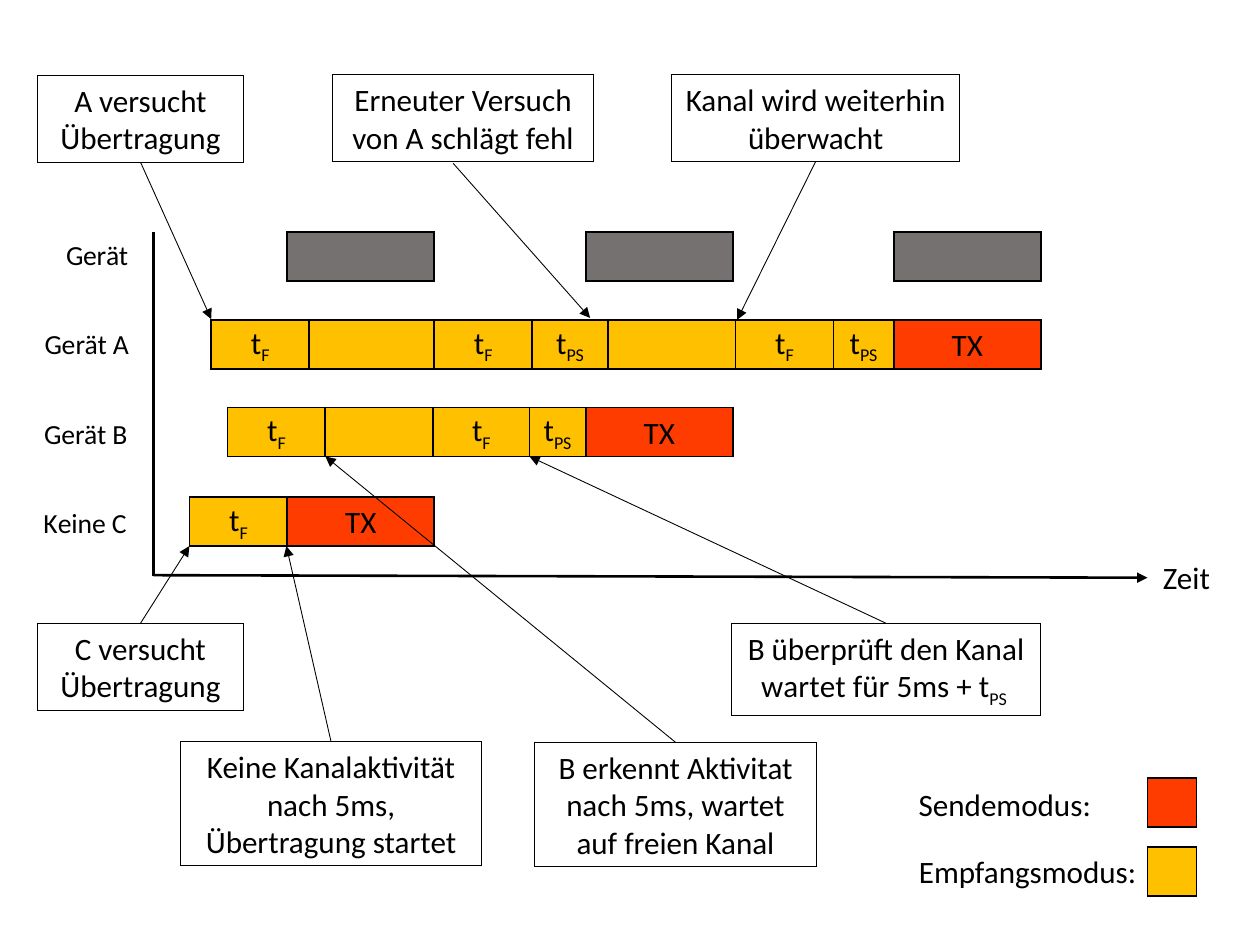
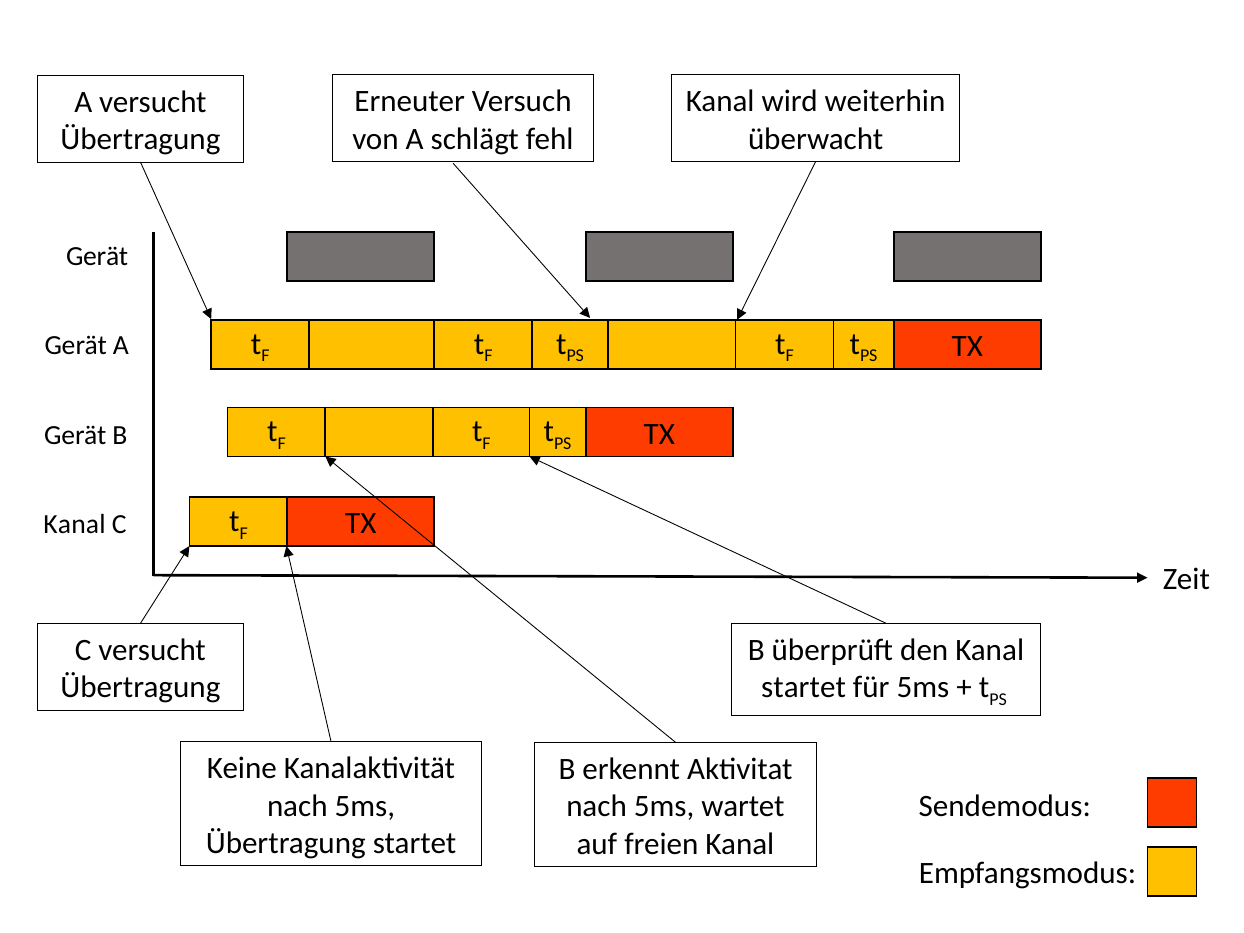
Keine: Keine -> Kanal (75, 525)
wartet: wartet -> startet (804, 688)
